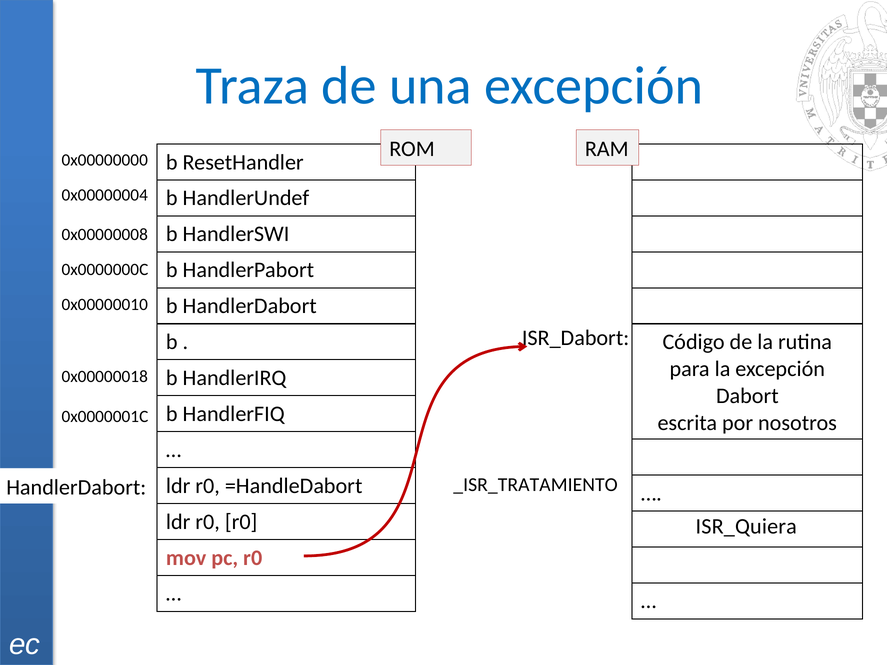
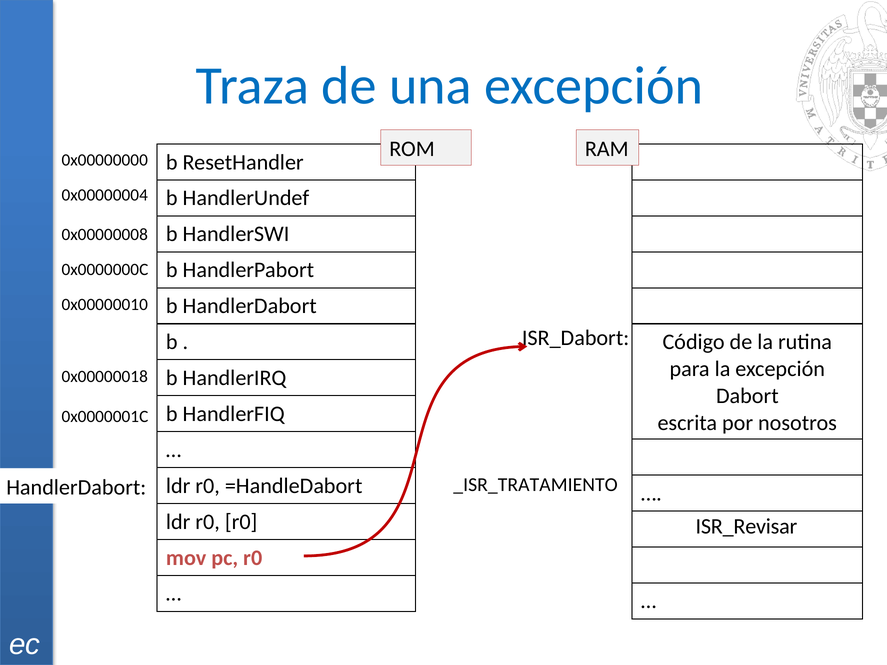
ISR_Quiera: ISR_Quiera -> ISR_Revisar (746, 526)
